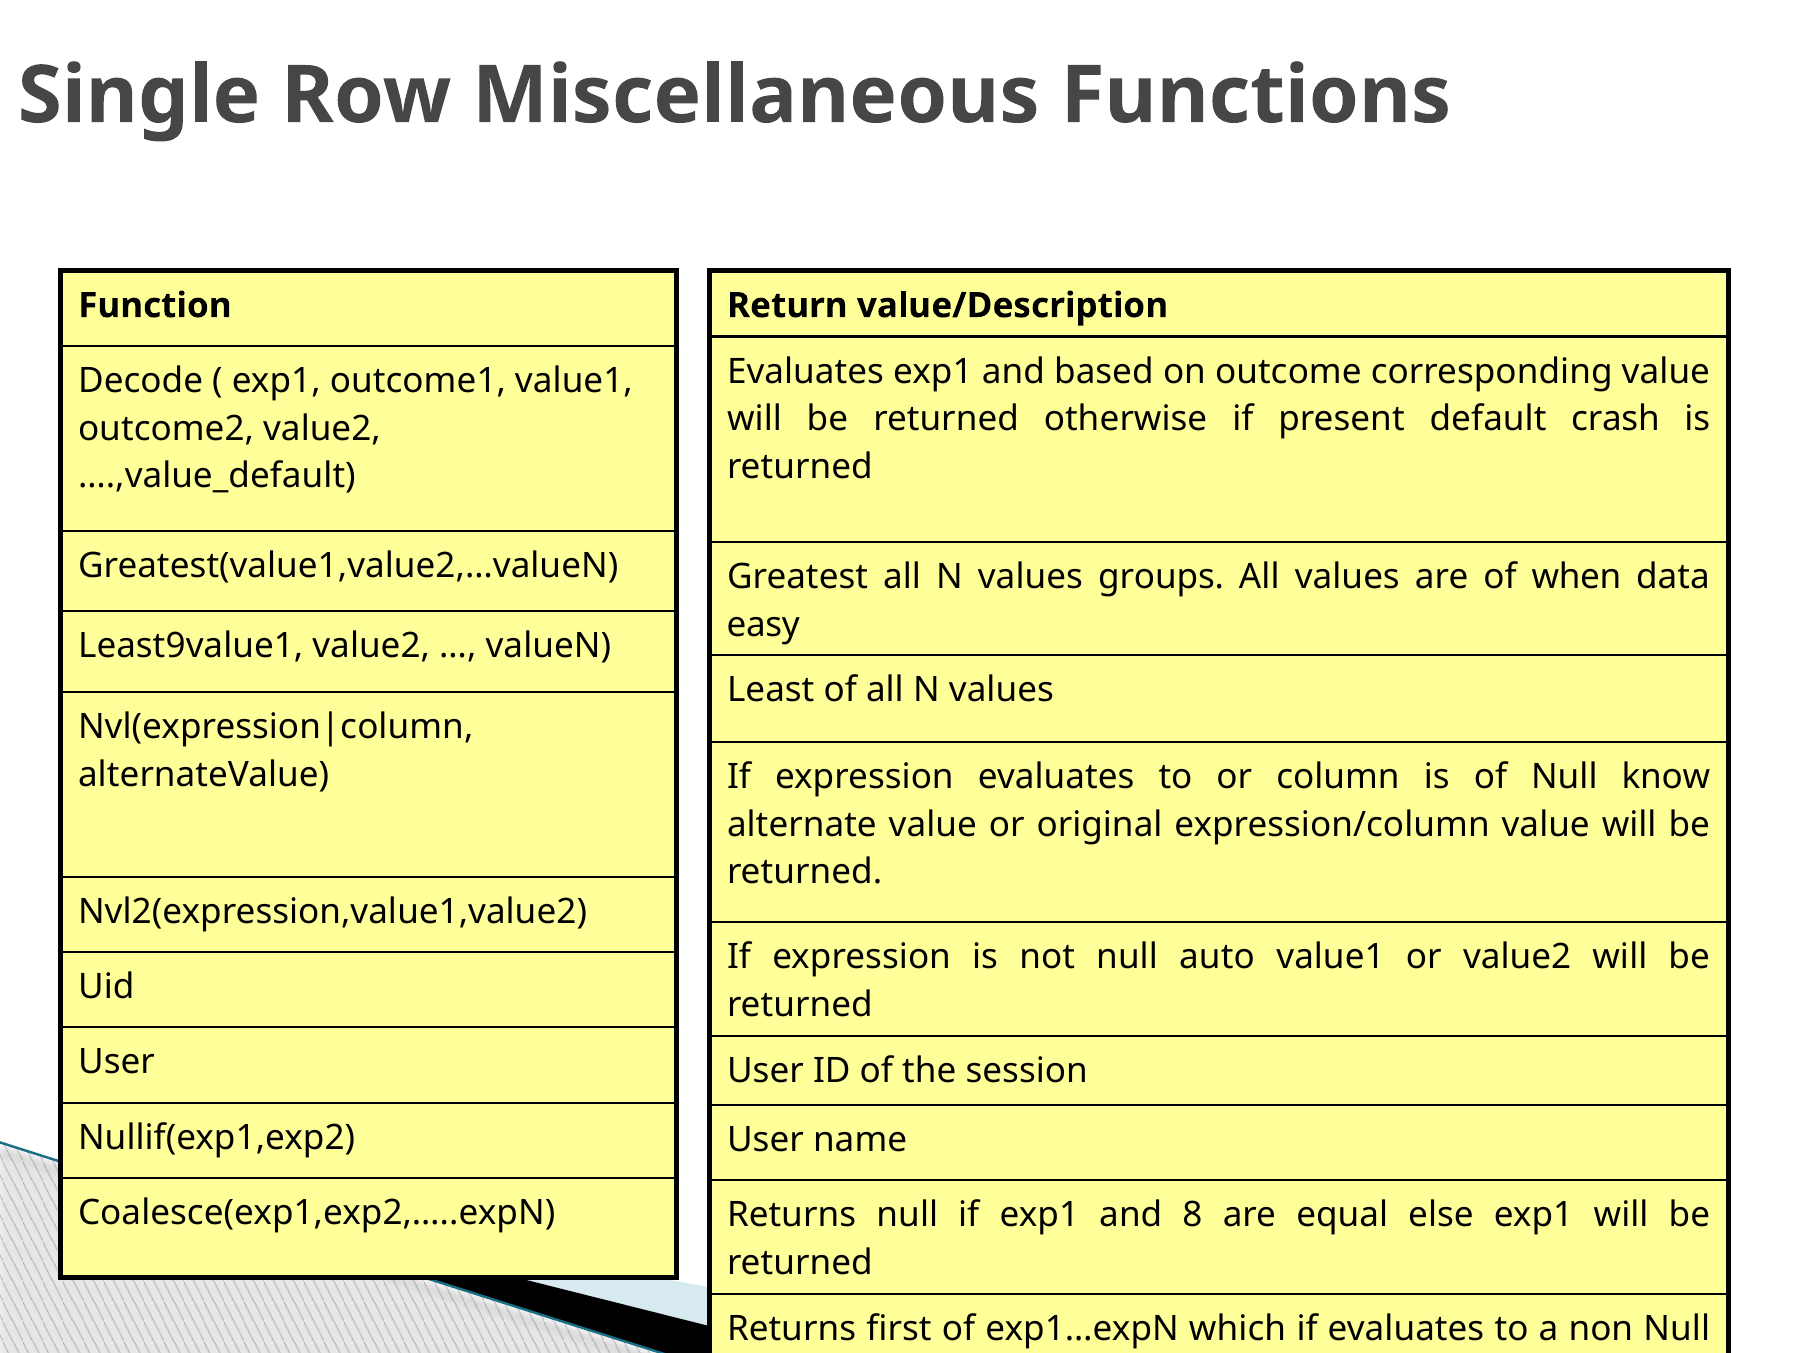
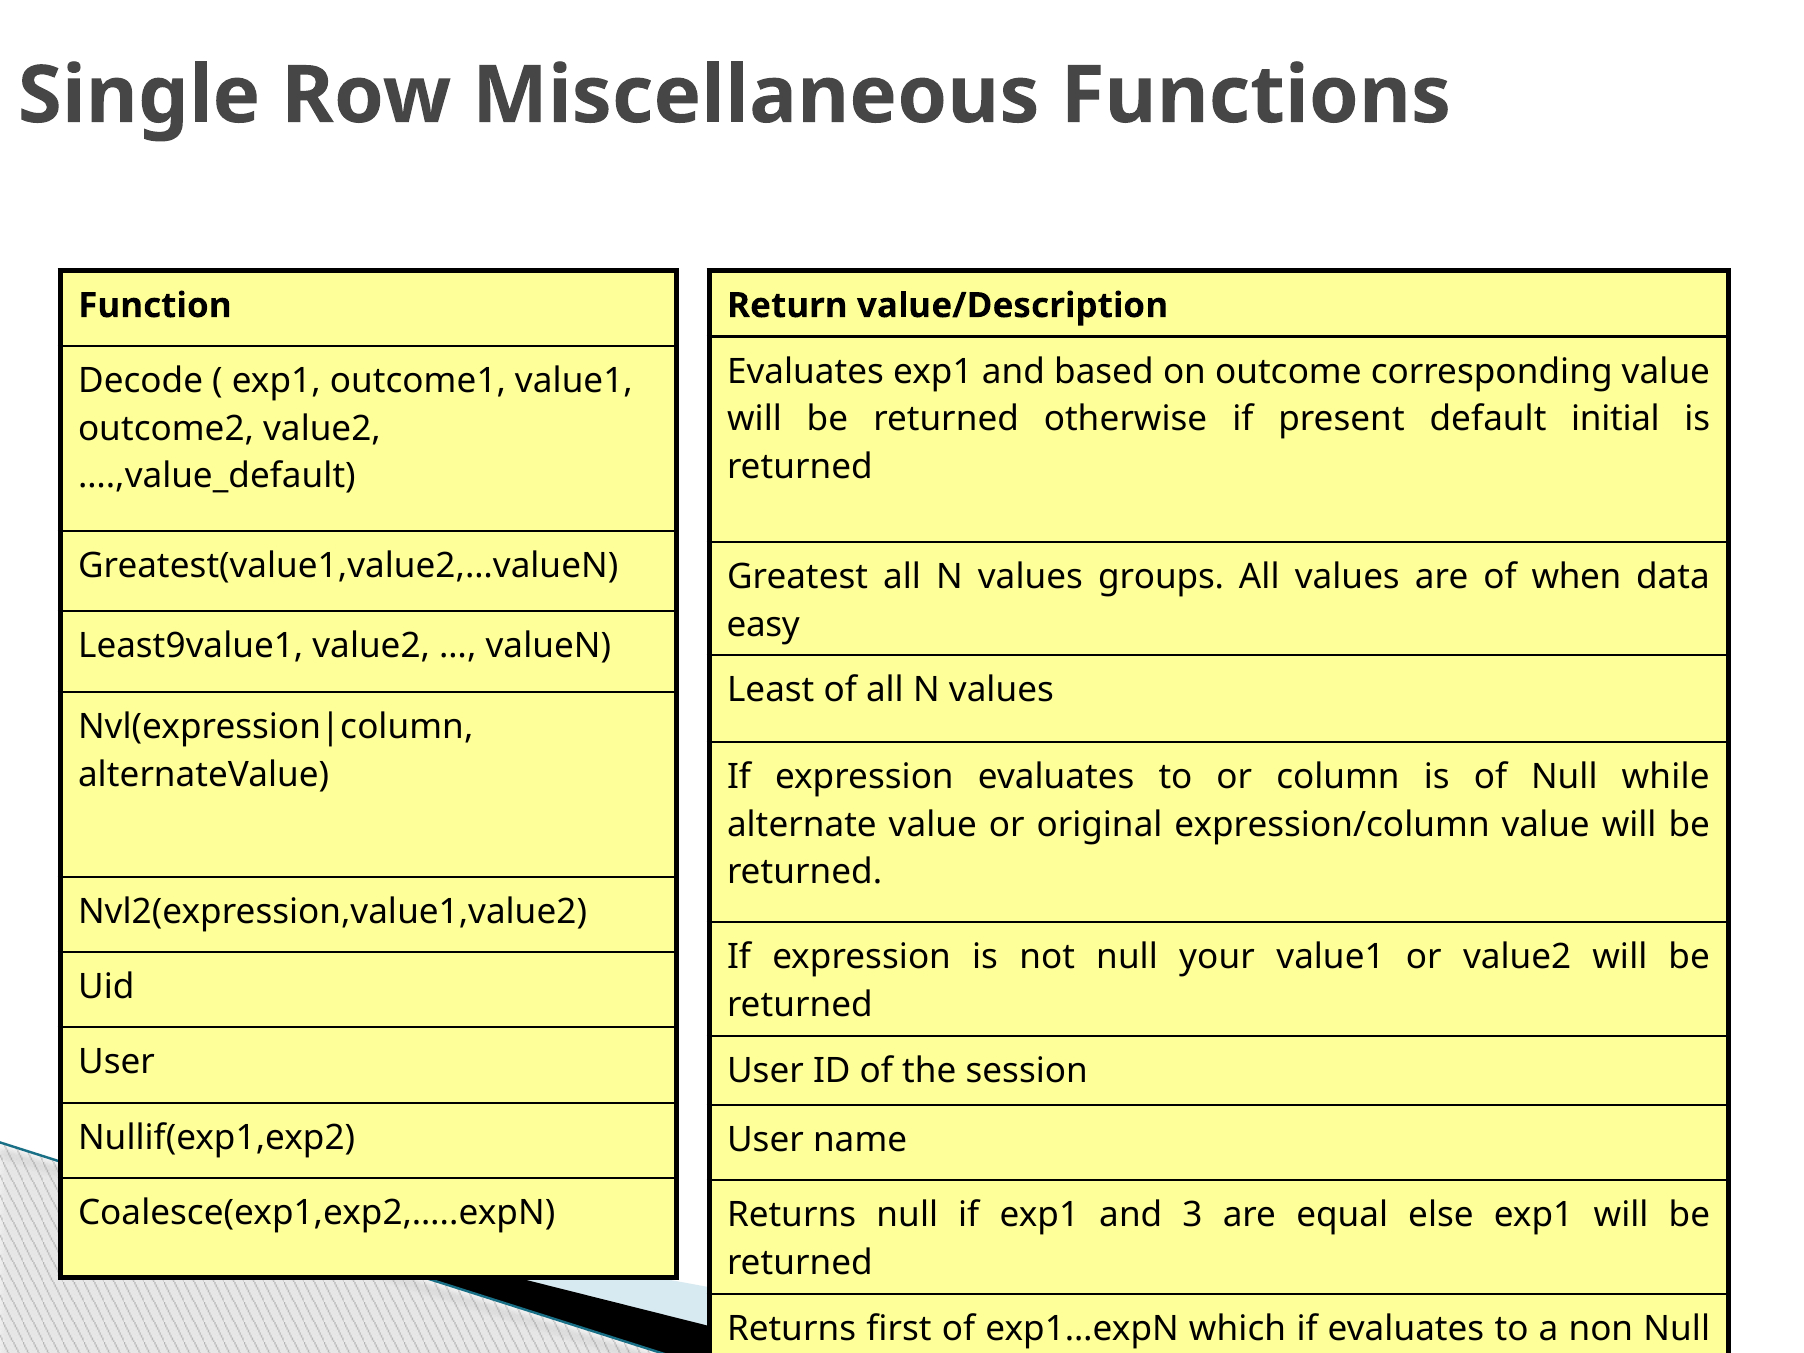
crash: crash -> initial (1615, 419)
know: know -> while (1666, 777)
auto: auto -> your (1217, 957)
8: 8 -> 3 (1192, 1215)
